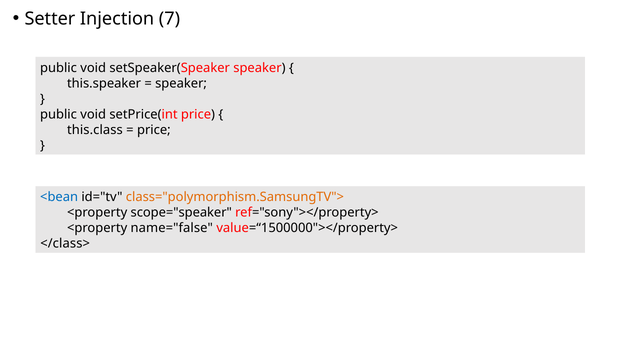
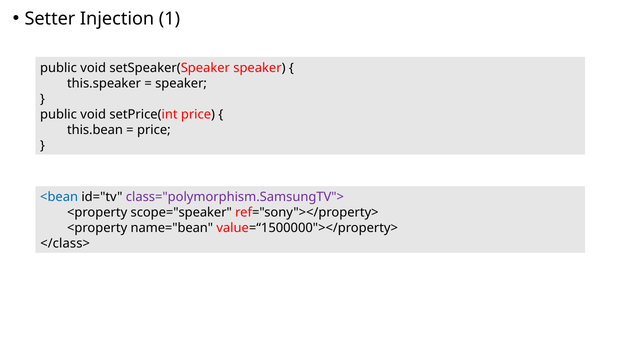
7: 7 -> 1 (169, 19)
this.class: this.class -> this.bean (95, 130)
class="polymorphism.SamsungTV"> colour: orange -> purple (235, 197)
name="false: name="false -> name="bean (172, 228)
